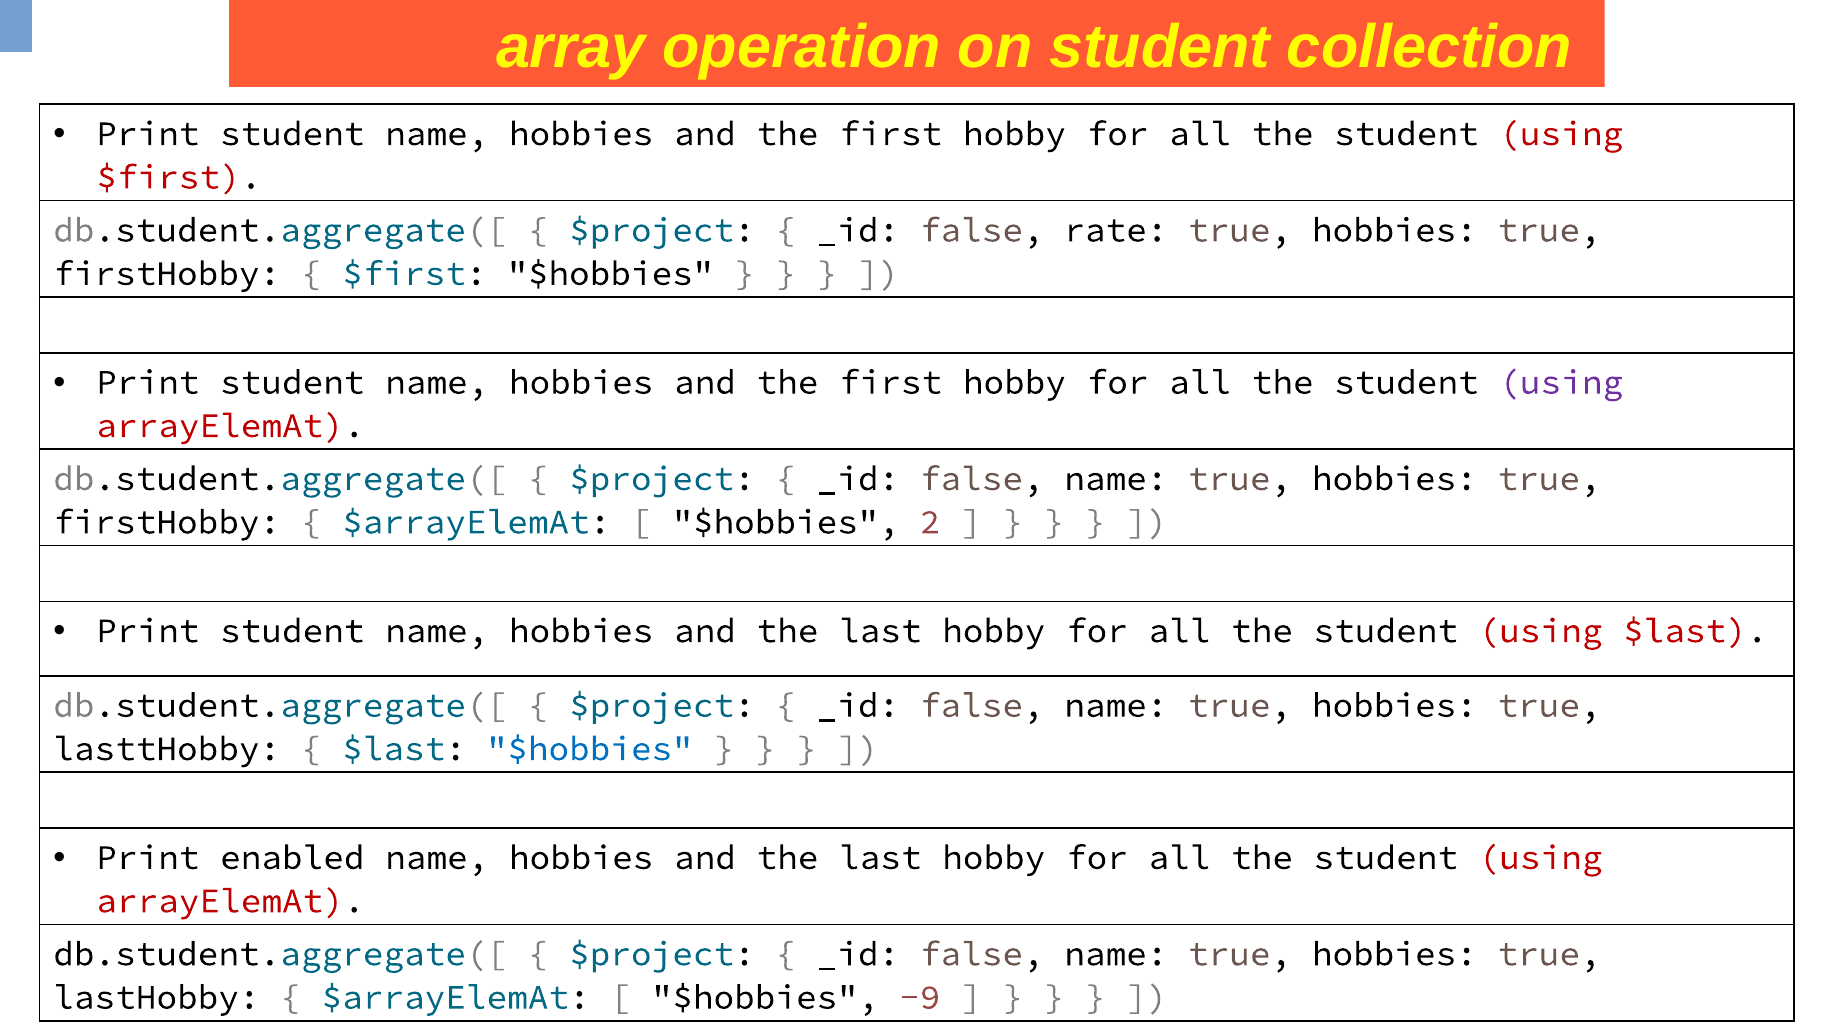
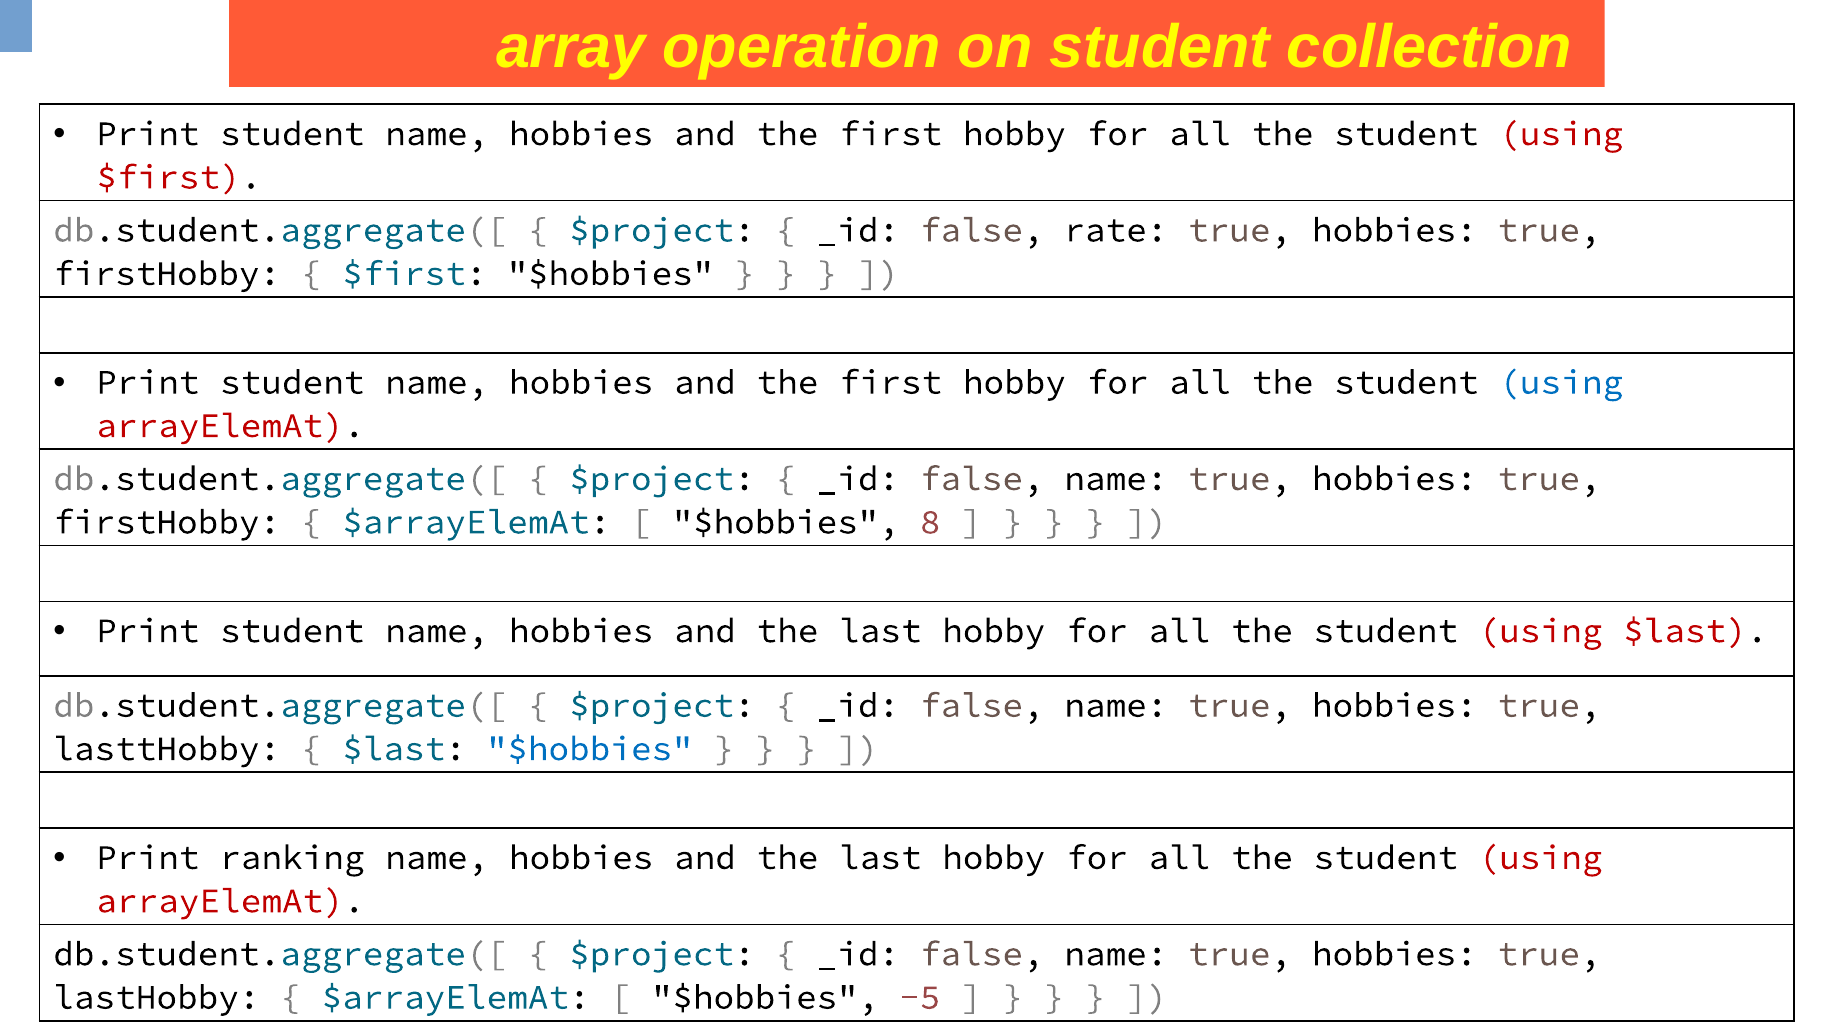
using colour: purple -> blue (1561, 382)
2: 2 -> 8 (930, 522)
enabled: enabled -> ranking (292, 857)
-9: -9 -> -5 (920, 997)
